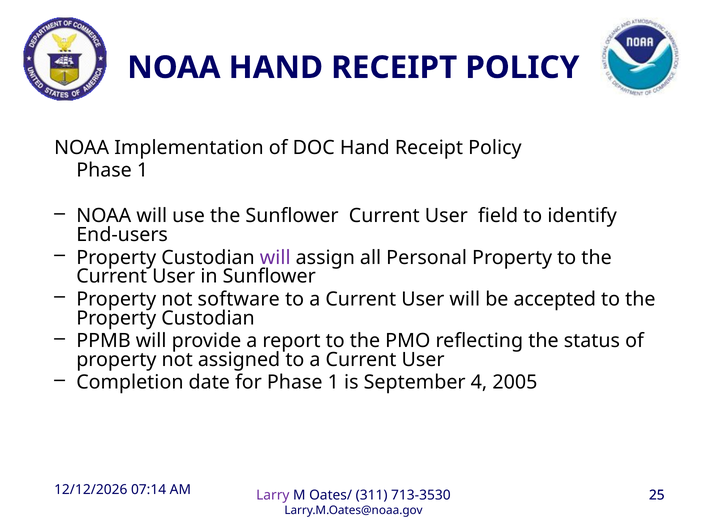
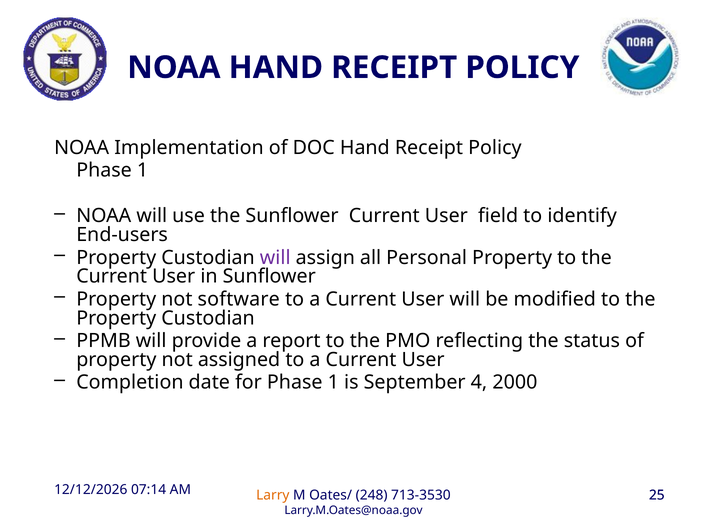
accepted: accepted -> modified (555, 299)
2005: 2005 -> 2000 (515, 383)
Larry colour: purple -> orange (273, 496)
311: 311 -> 248 (372, 496)
